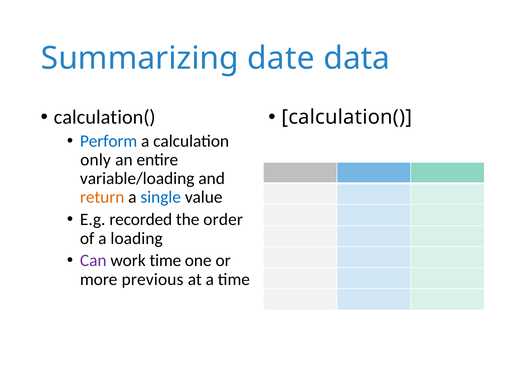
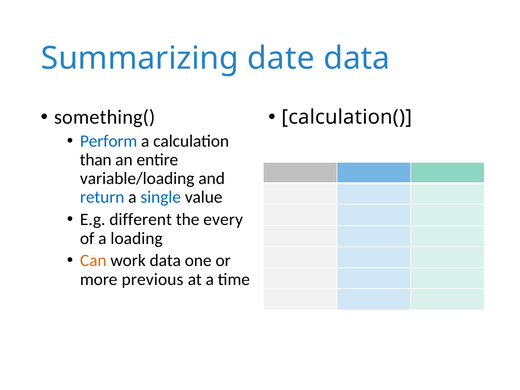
calculation(: calculation( -> something( (105, 117)
only: only -> than (96, 160)
return colour: orange -> blue (102, 197)
recorded: recorded -> different (141, 220)
order: order -> every (223, 220)
Can colour: purple -> orange (93, 261)
work time: time -> data (165, 261)
